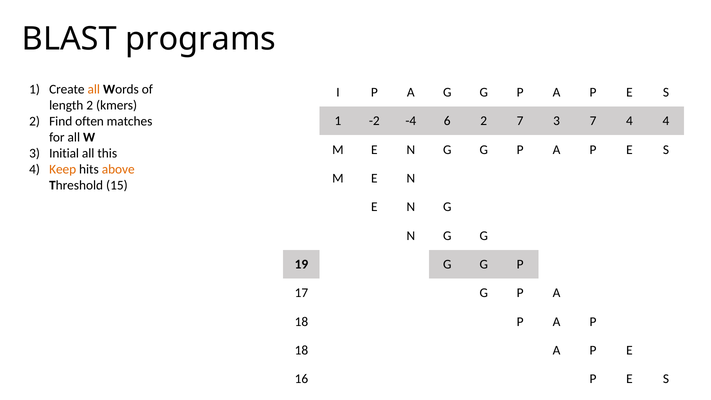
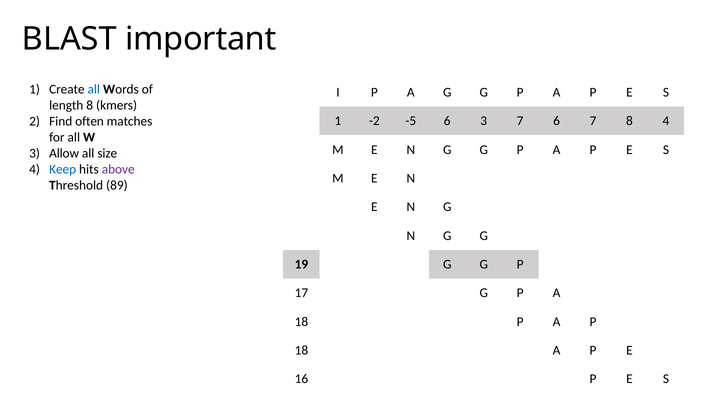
programs: programs -> important (201, 39)
all colour: orange -> blue (94, 90)
length 2: 2 -> 8 (90, 106)
-4: -4 -> -5 (411, 121)
6 2: 2 -> 3 (484, 121)
7 3: 3 -> 6 (557, 121)
7 4: 4 -> 8 (629, 121)
Initial: Initial -> Allow (64, 154)
this: this -> size (107, 154)
Keep colour: orange -> blue (63, 170)
above colour: orange -> purple (118, 170)
15: 15 -> 89 (117, 186)
